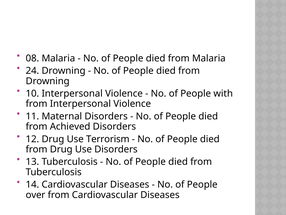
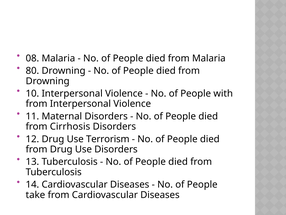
24: 24 -> 80 (32, 71)
Achieved: Achieved -> Cirrhosis (70, 126)
over: over -> take (35, 194)
